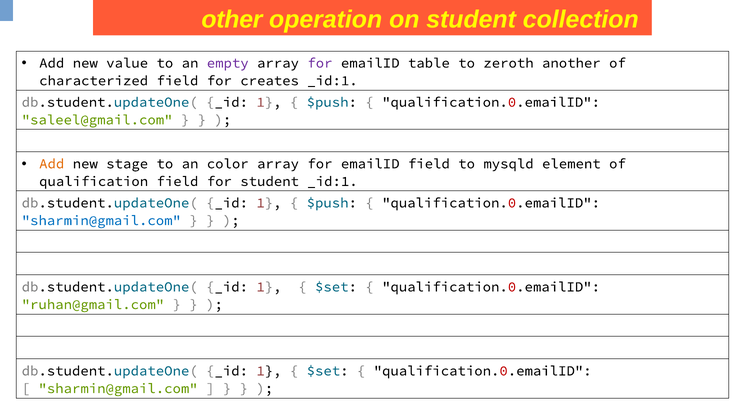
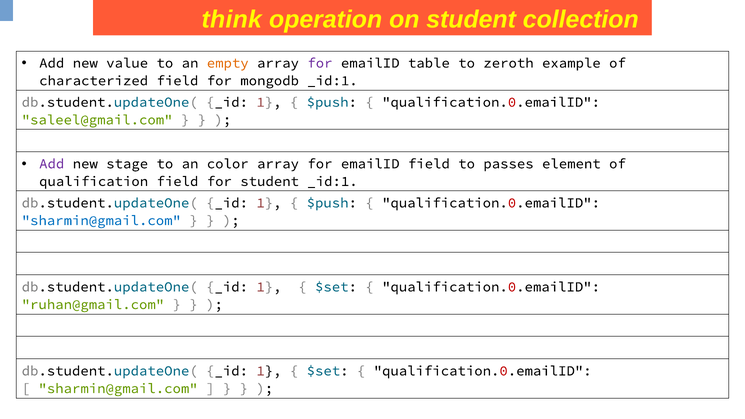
other: other -> think (232, 19)
empty colour: purple -> orange (228, 63)
another: another -> example (571, 63)
creates: creates -> mongodb (270, 81)
Add colour: orange -> purple (52, 164)
mysqld: mysqld -> passes (509, 164)
